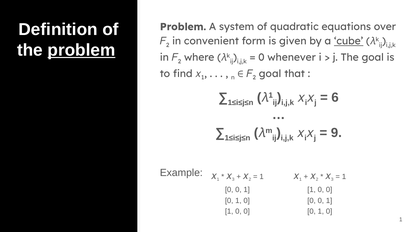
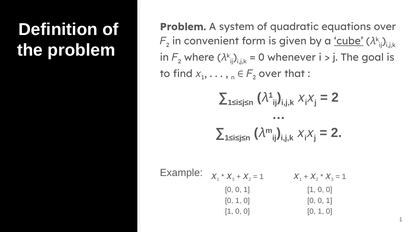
problem underline: present -> none (81, 50)
goal: goal -> over (270, 74)
6: 6 -> 2 (335, 97)
9: 9 -> 2 (336, 133)
